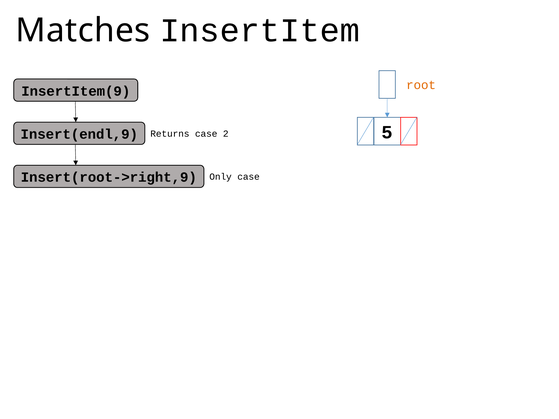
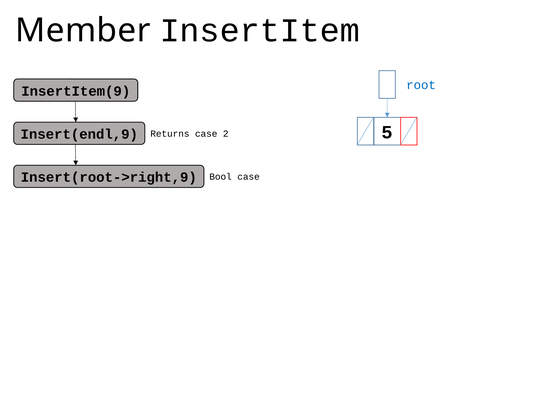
Matches: Matches -> Member (83, 31)
root colour: orange -> blue (421, 85)
Only: Only -> Bool (221, 177)
